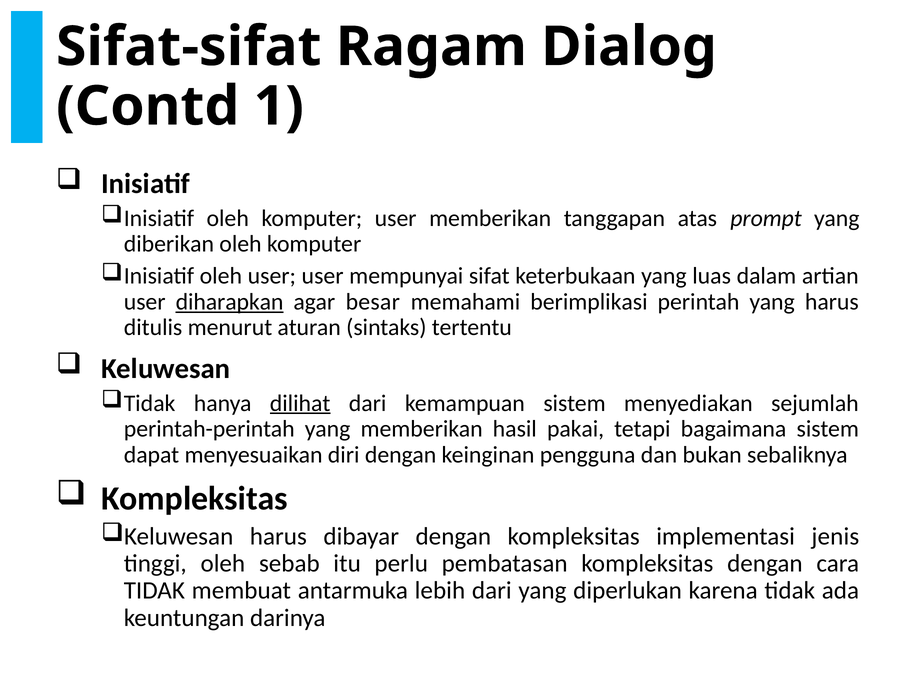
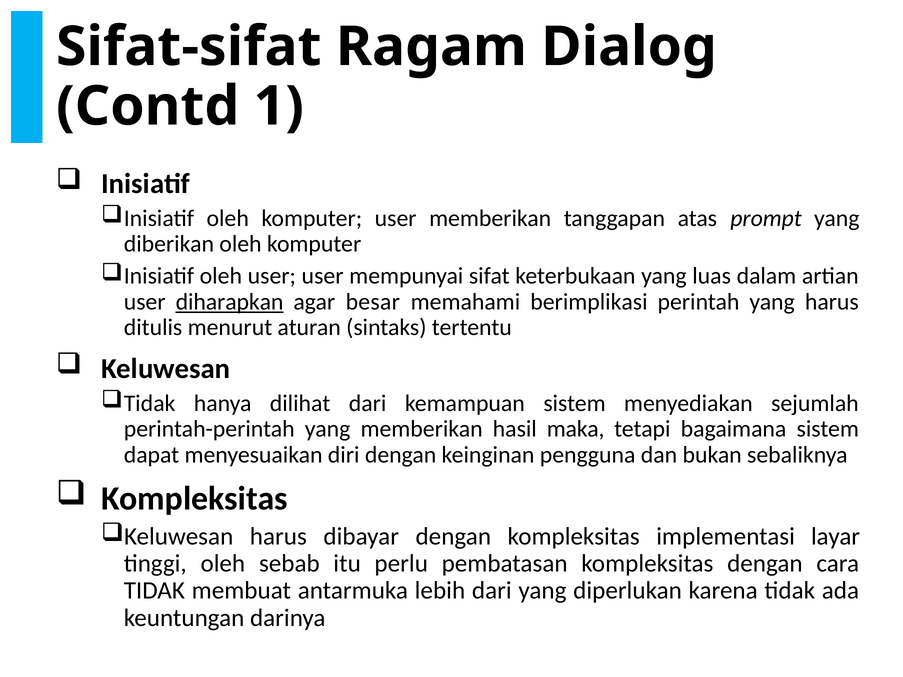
dilihat underline: present -> none (300, 403)
pakai: pakai -> maka (576, 429)
jenis: jenis -> layar (836, 537)
